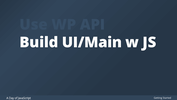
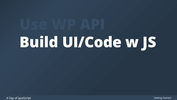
UI/Main: UI/Main -> UI/Code (92, 42)
